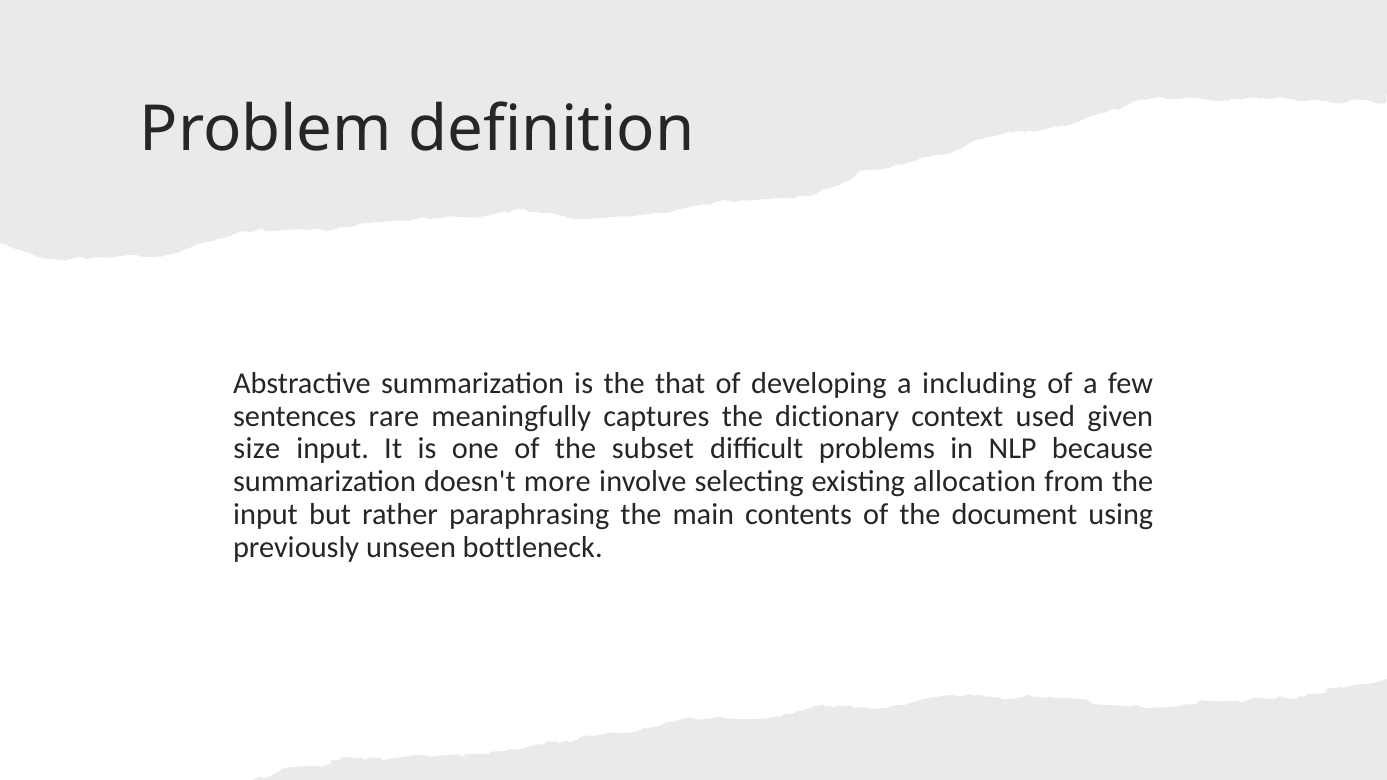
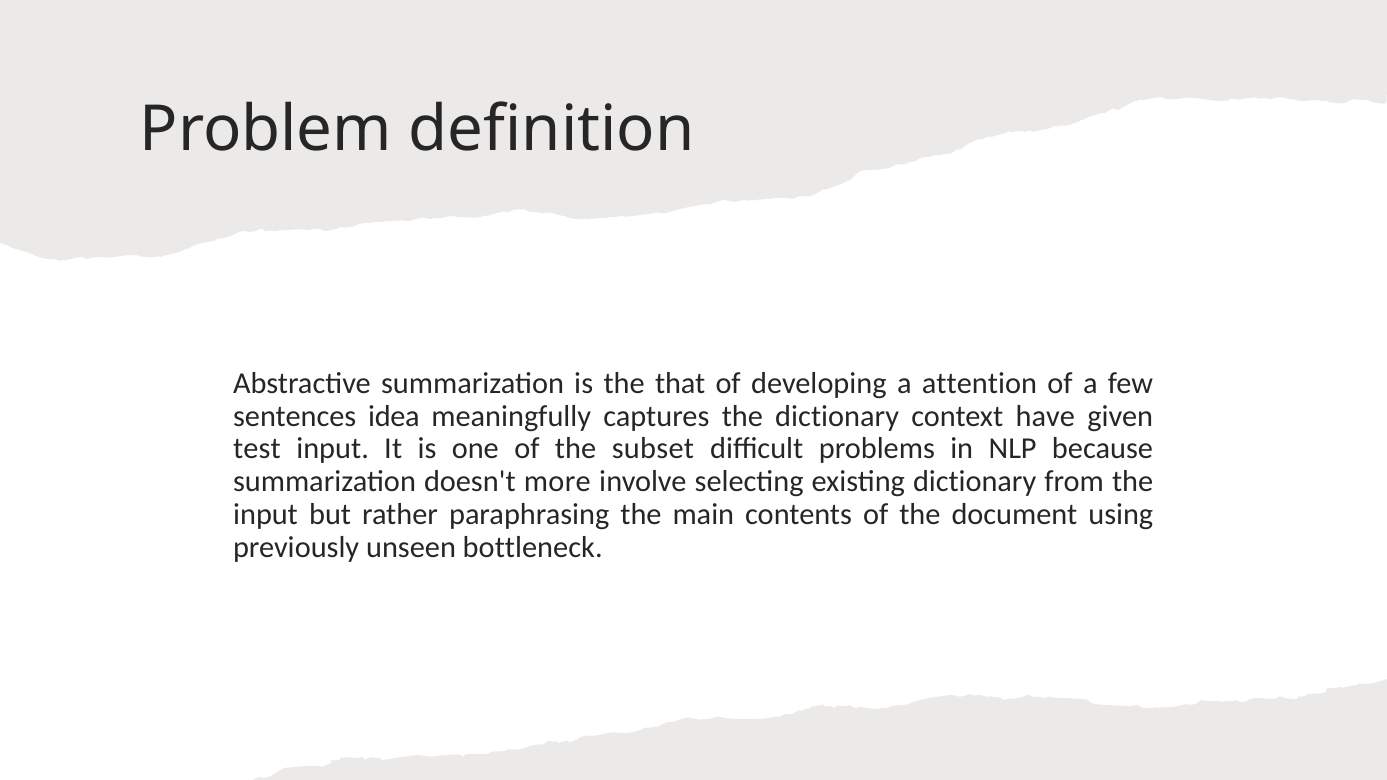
including: including -> attention (979, 383)
rare: rare -> idea (394, 416)
used: used -> have (1045, 416)
size: size -> test (257, 449)
existing allocation: allocation -> dictionary (975, 482)
